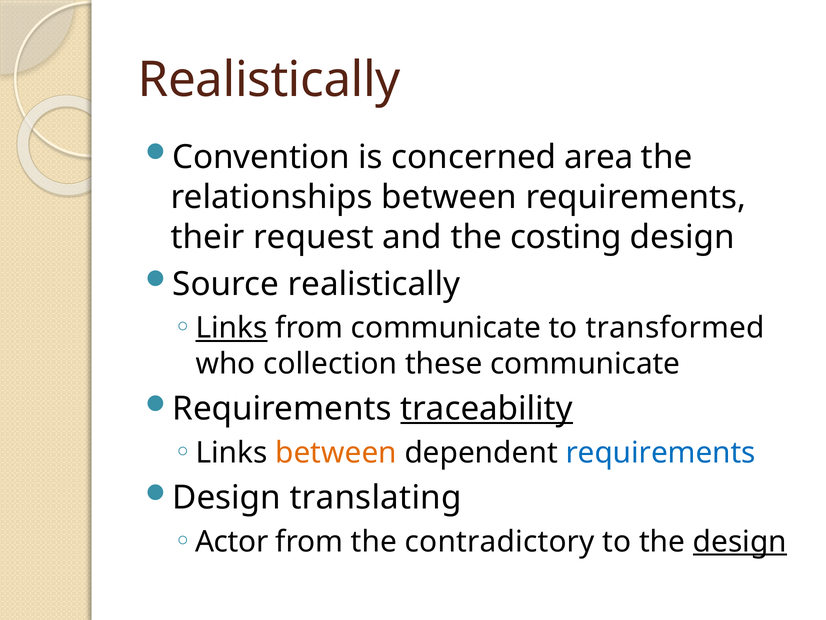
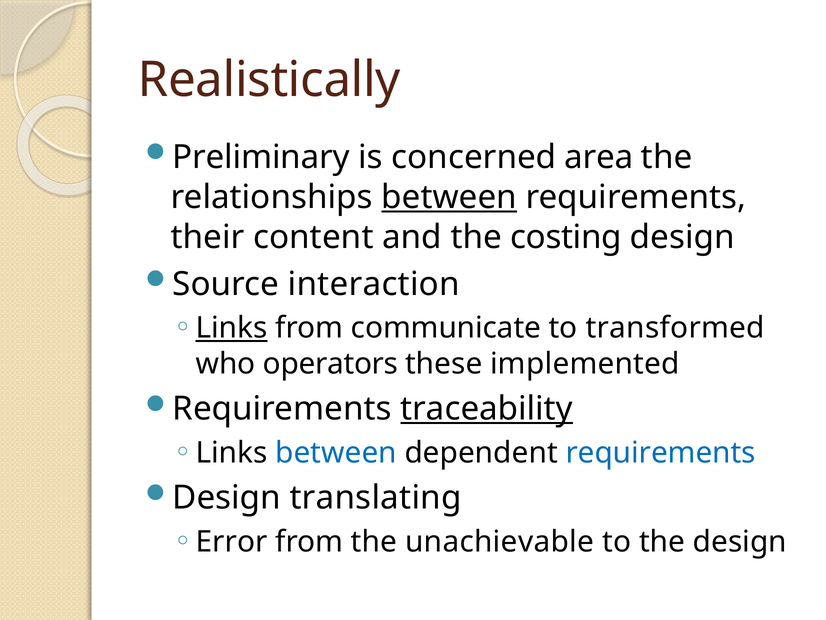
Convention: Convention -> Preliminary (261, 157)
between underline: none -> present (449, 197)
request: request -> content (313, 237)
Source realistically: realistically -> interaction (374, 284)
collection: collection -> operators (331, 364)
these communicate: communicate -> implemented (585, 364)
between colour: orange -> blue (336, 452)
Actor: Actor -> Error (232, 541)
contradictory: contradictory -> unachievable (500, 541)
design underline: present -> none (740, 541)
